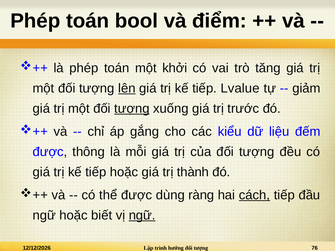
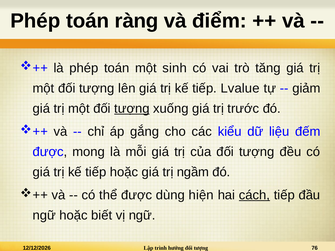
bool: bool -> ràng (137, 21)
khởi: khởi -> sinh (175, 68)
lên underline: present -> none (127, 88)
thông: thông -> mong (89, 152)
thành: thành -> ngầm (193, 172)
ràng: ràng -> hiện (201, 195)
ngữ underline: present -> none (142, 216)
